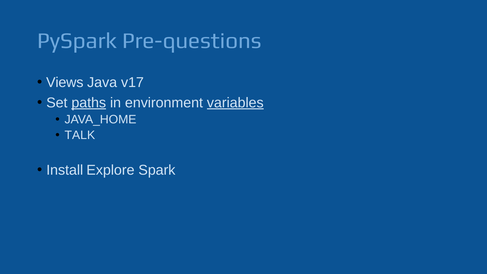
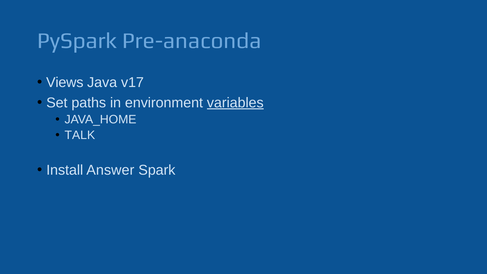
Pre-questions: Pre-questions -> Pre-anaconda (192, 41)
paths underline: present -> none (89, 103)
Explore: Explore -> Answer (110, 170)
